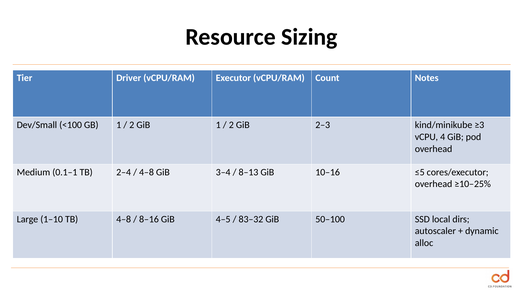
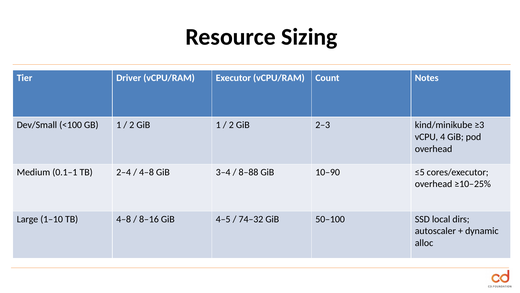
8–13: 8–13 -> 8–88 (248, 172)
10–16: 10–16 -> 10–90 (328, 172)
83–32: 83–32 -> 74–32 (251, 219)
